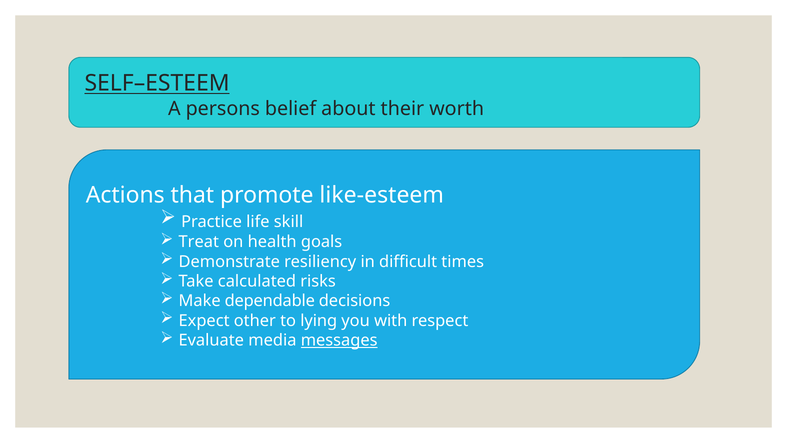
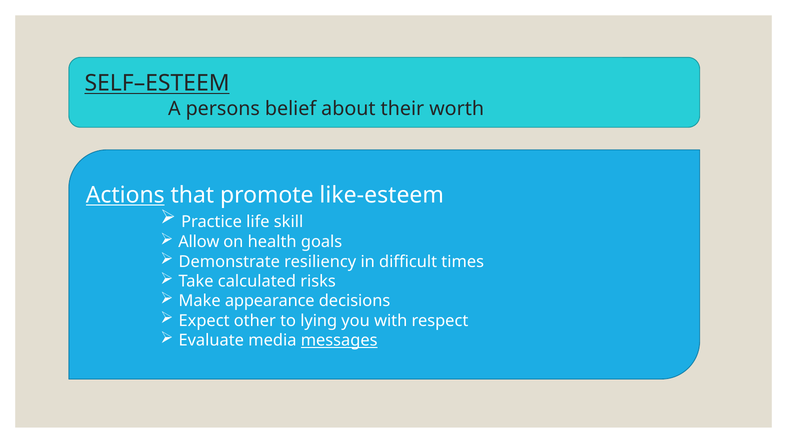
Actions underline: none -> present (125, 195)
Treat: Treat -> Allow (199, 242)
dependable: dependable -> appearance (270, 301)
